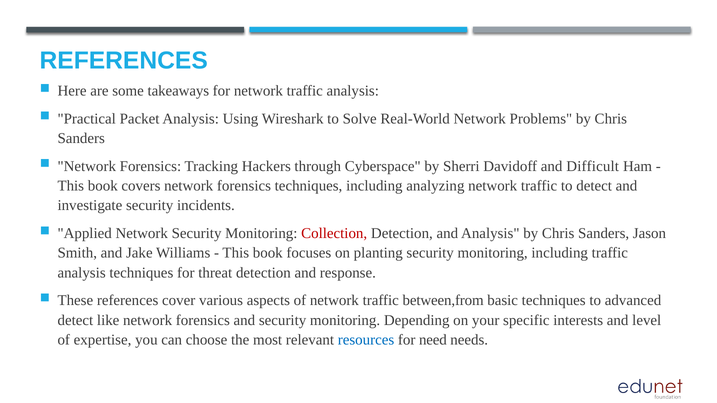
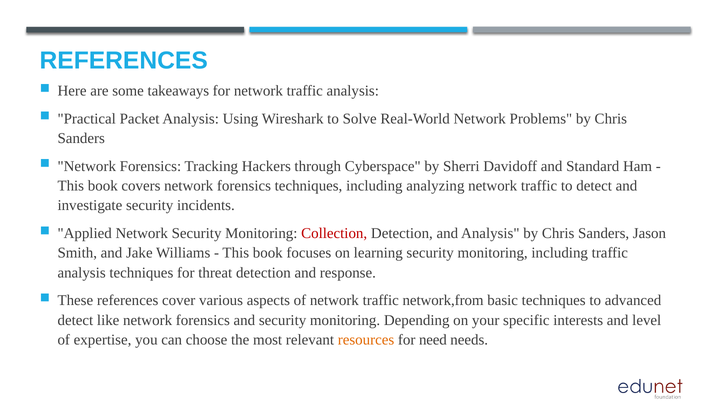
Difficult: Difficult -> Standard (593, 166)
planting: planting -> learning (378, 253)
between,from: between,from -> network,from (443, 301)
resources colour: blue -> orange (366, 340)
